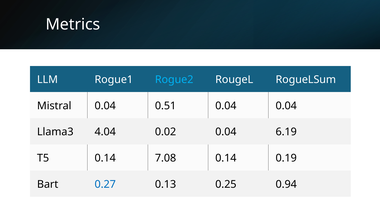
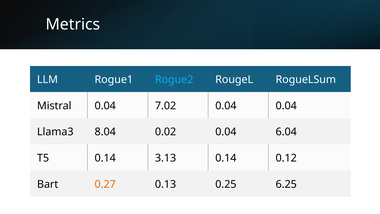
0.51: 0.51 -> 7.02 (166, 106)
4.04: 4.04 -> 8.04 (105, 132)
6.19: 6.19 -> 6.04 (286, 132)
7.08: 7.08 -> 3.13 (166, 158)
0.19: 0.19 -> 0.12 (286, 158)
0.27 colour: blue -> orange (105, 184)
0.94: 0.94 -> 6.25 (286, 184)
